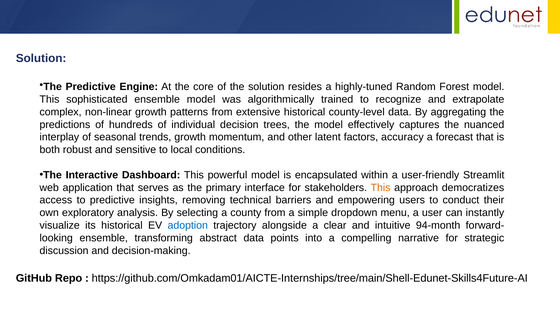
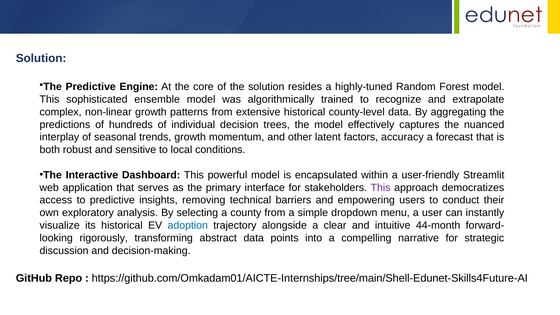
This colour: orange -> purple (381, 188)
94-month: 94-month -> 44-month (438, 225)
ensemble: ensemble -> rigorously (104, 238)
